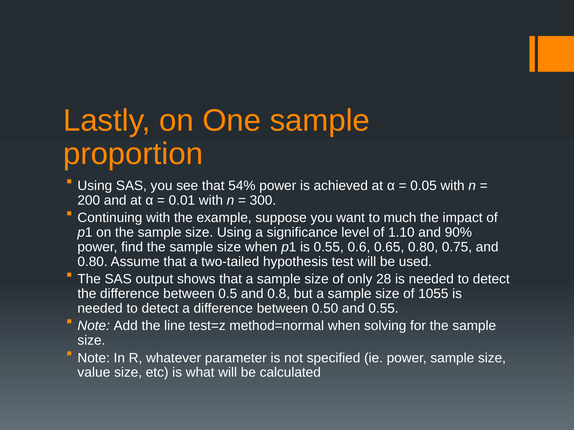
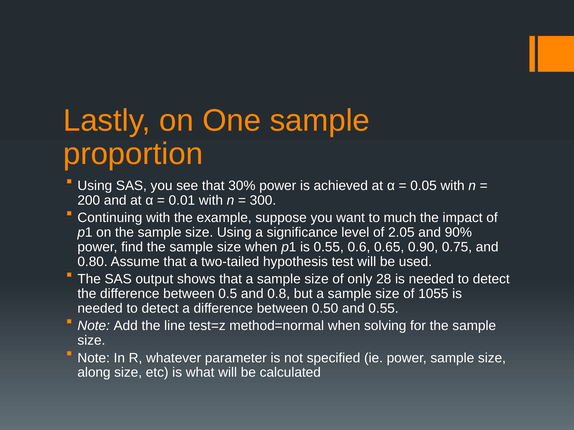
54%: 54% -> 30% (242, 186)
1.10: 1.10 -> 2.05 (401, 233)
0.65 0.80: 0.80 -> 0.90 (423, 247)
value: value -> along (94, 373)
